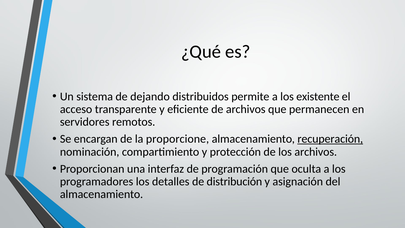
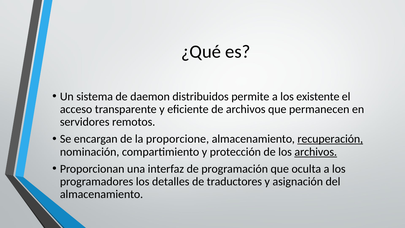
dejando: dejando -> daemon (150, 96)
archivos underline: none -> present (316, 152)
distribución: distribución -> traductores (234, 181)
